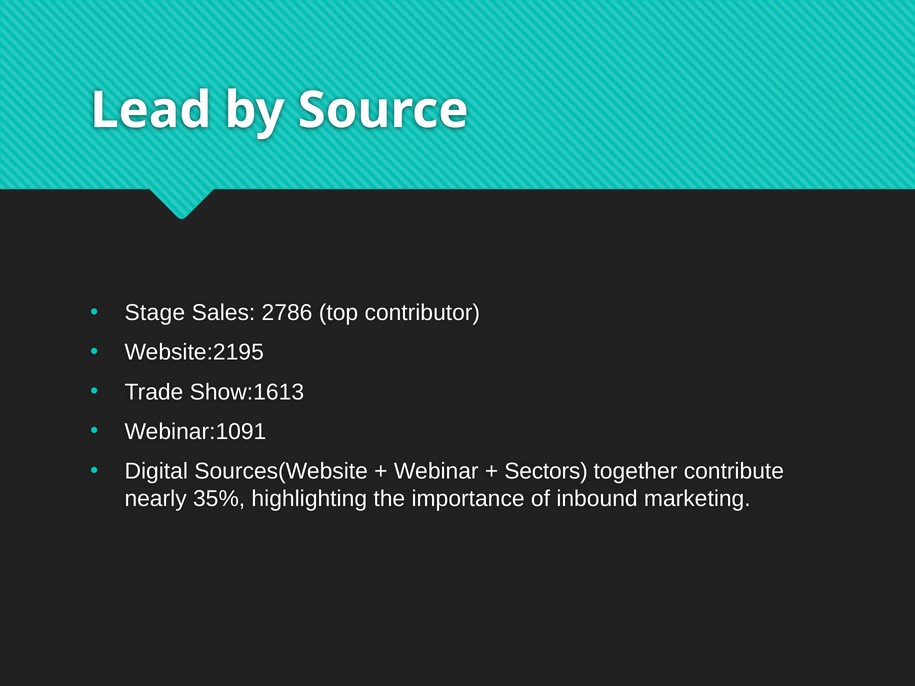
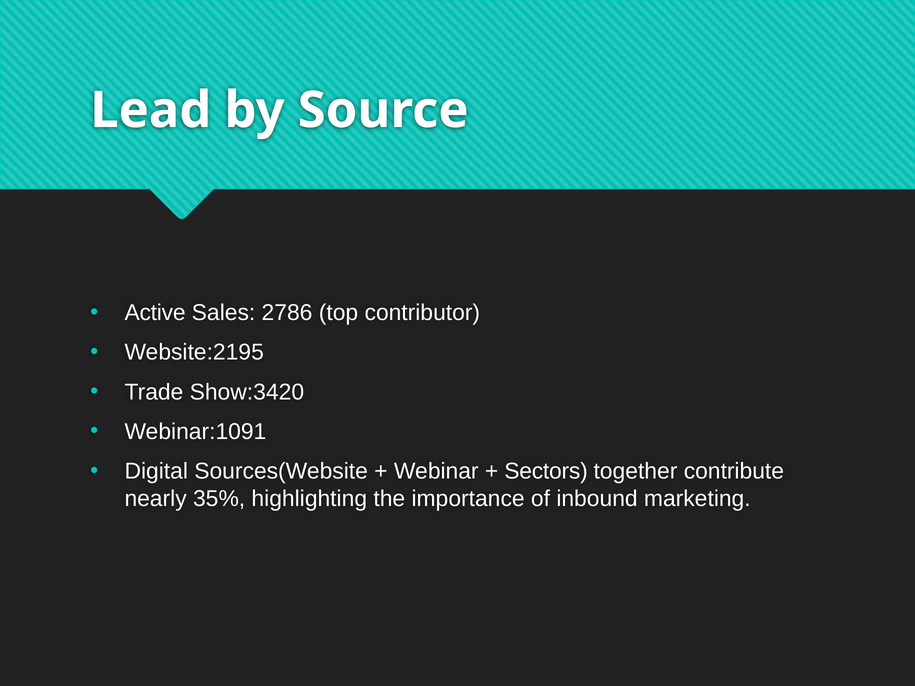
Stage: Stage -> Active (155, 313)
Show:1613: Show:1613 -> Show:3420 (247, 392)
